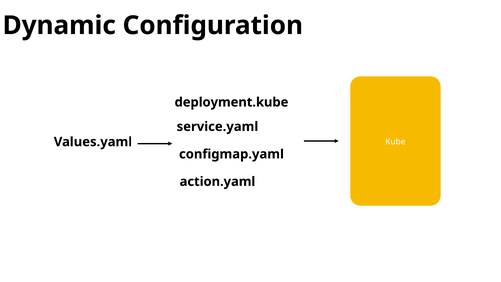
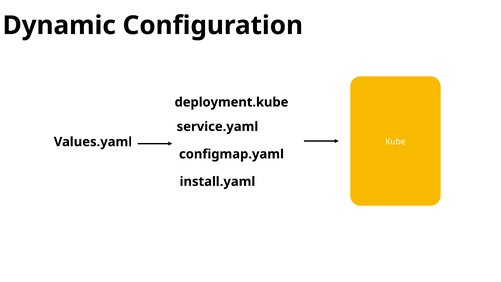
action.yaml: action.yaml -> install.yaml (217, 181)
